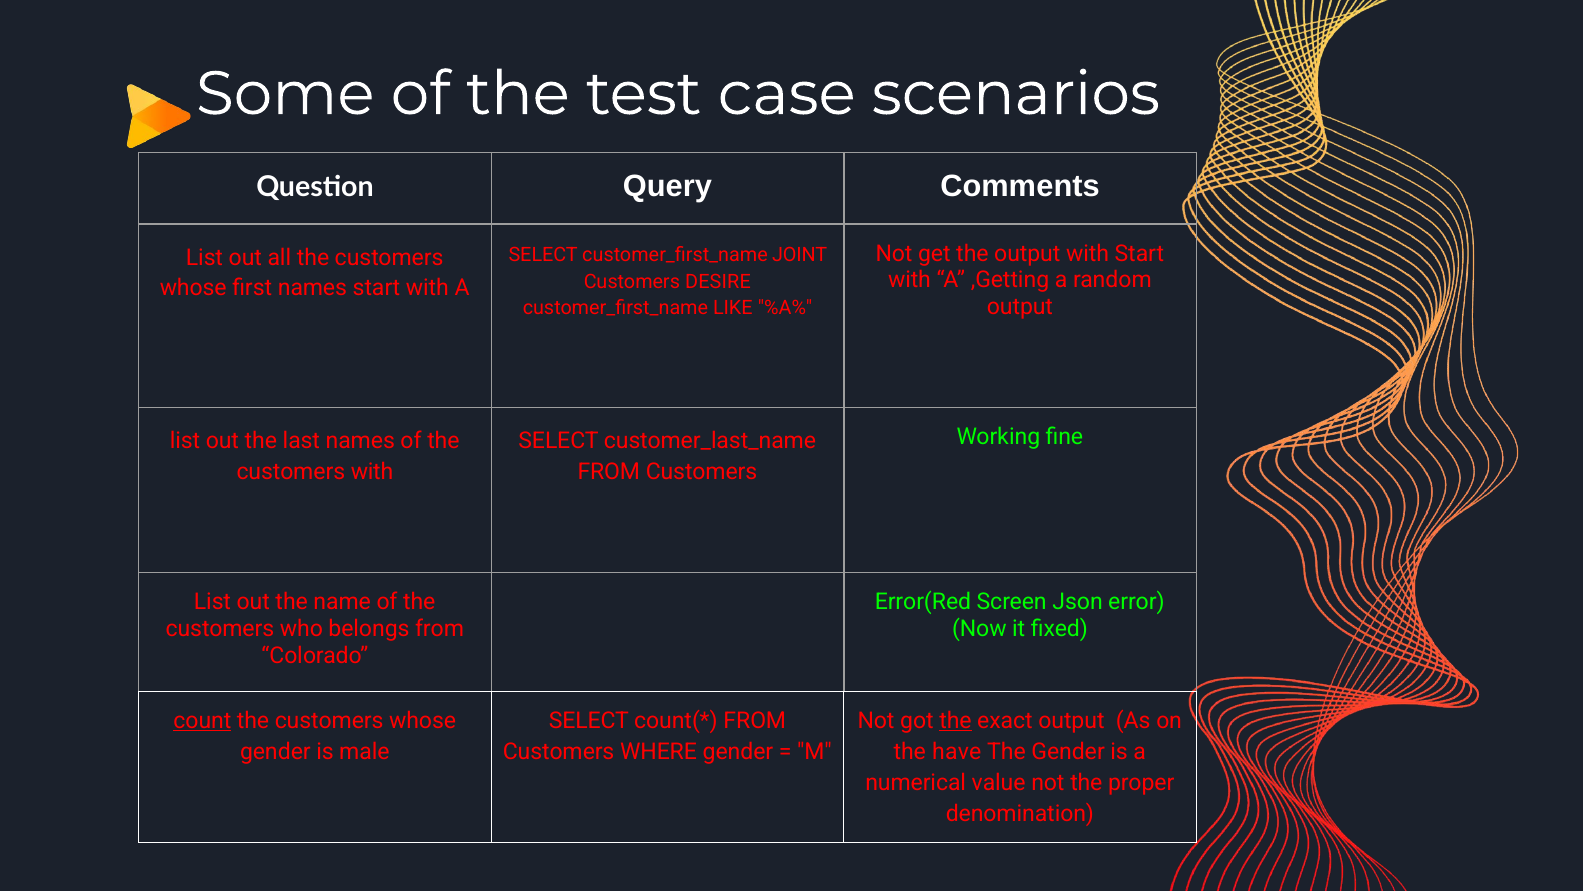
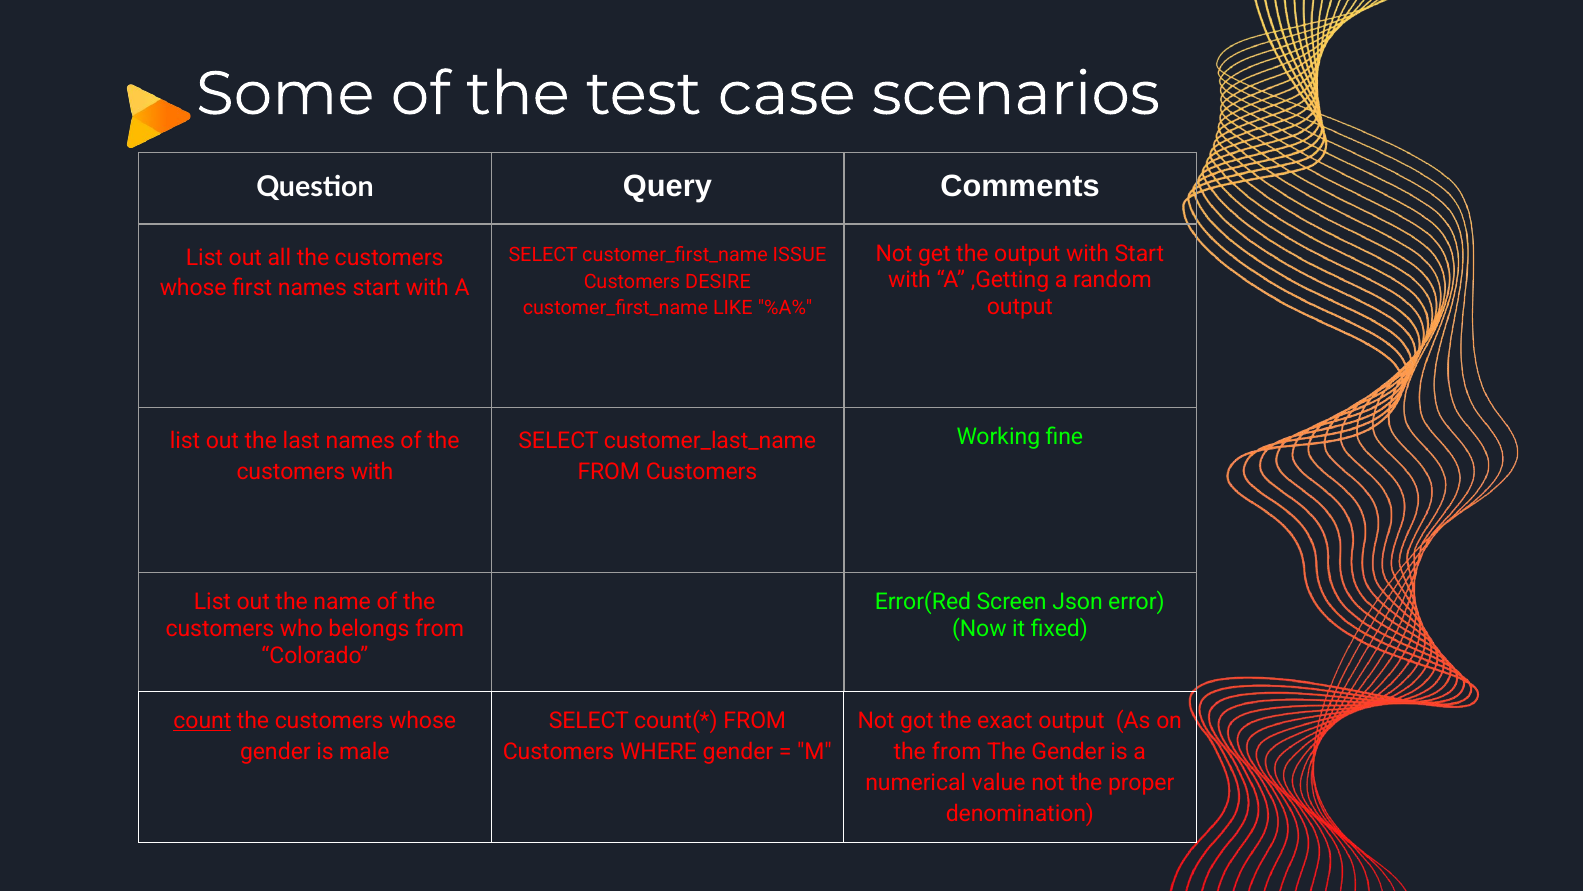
JOINT: JOINT -> ISSUE (800, 255)
the underline: present -> none (955, 720)
the have: have -> from (957, 751)
